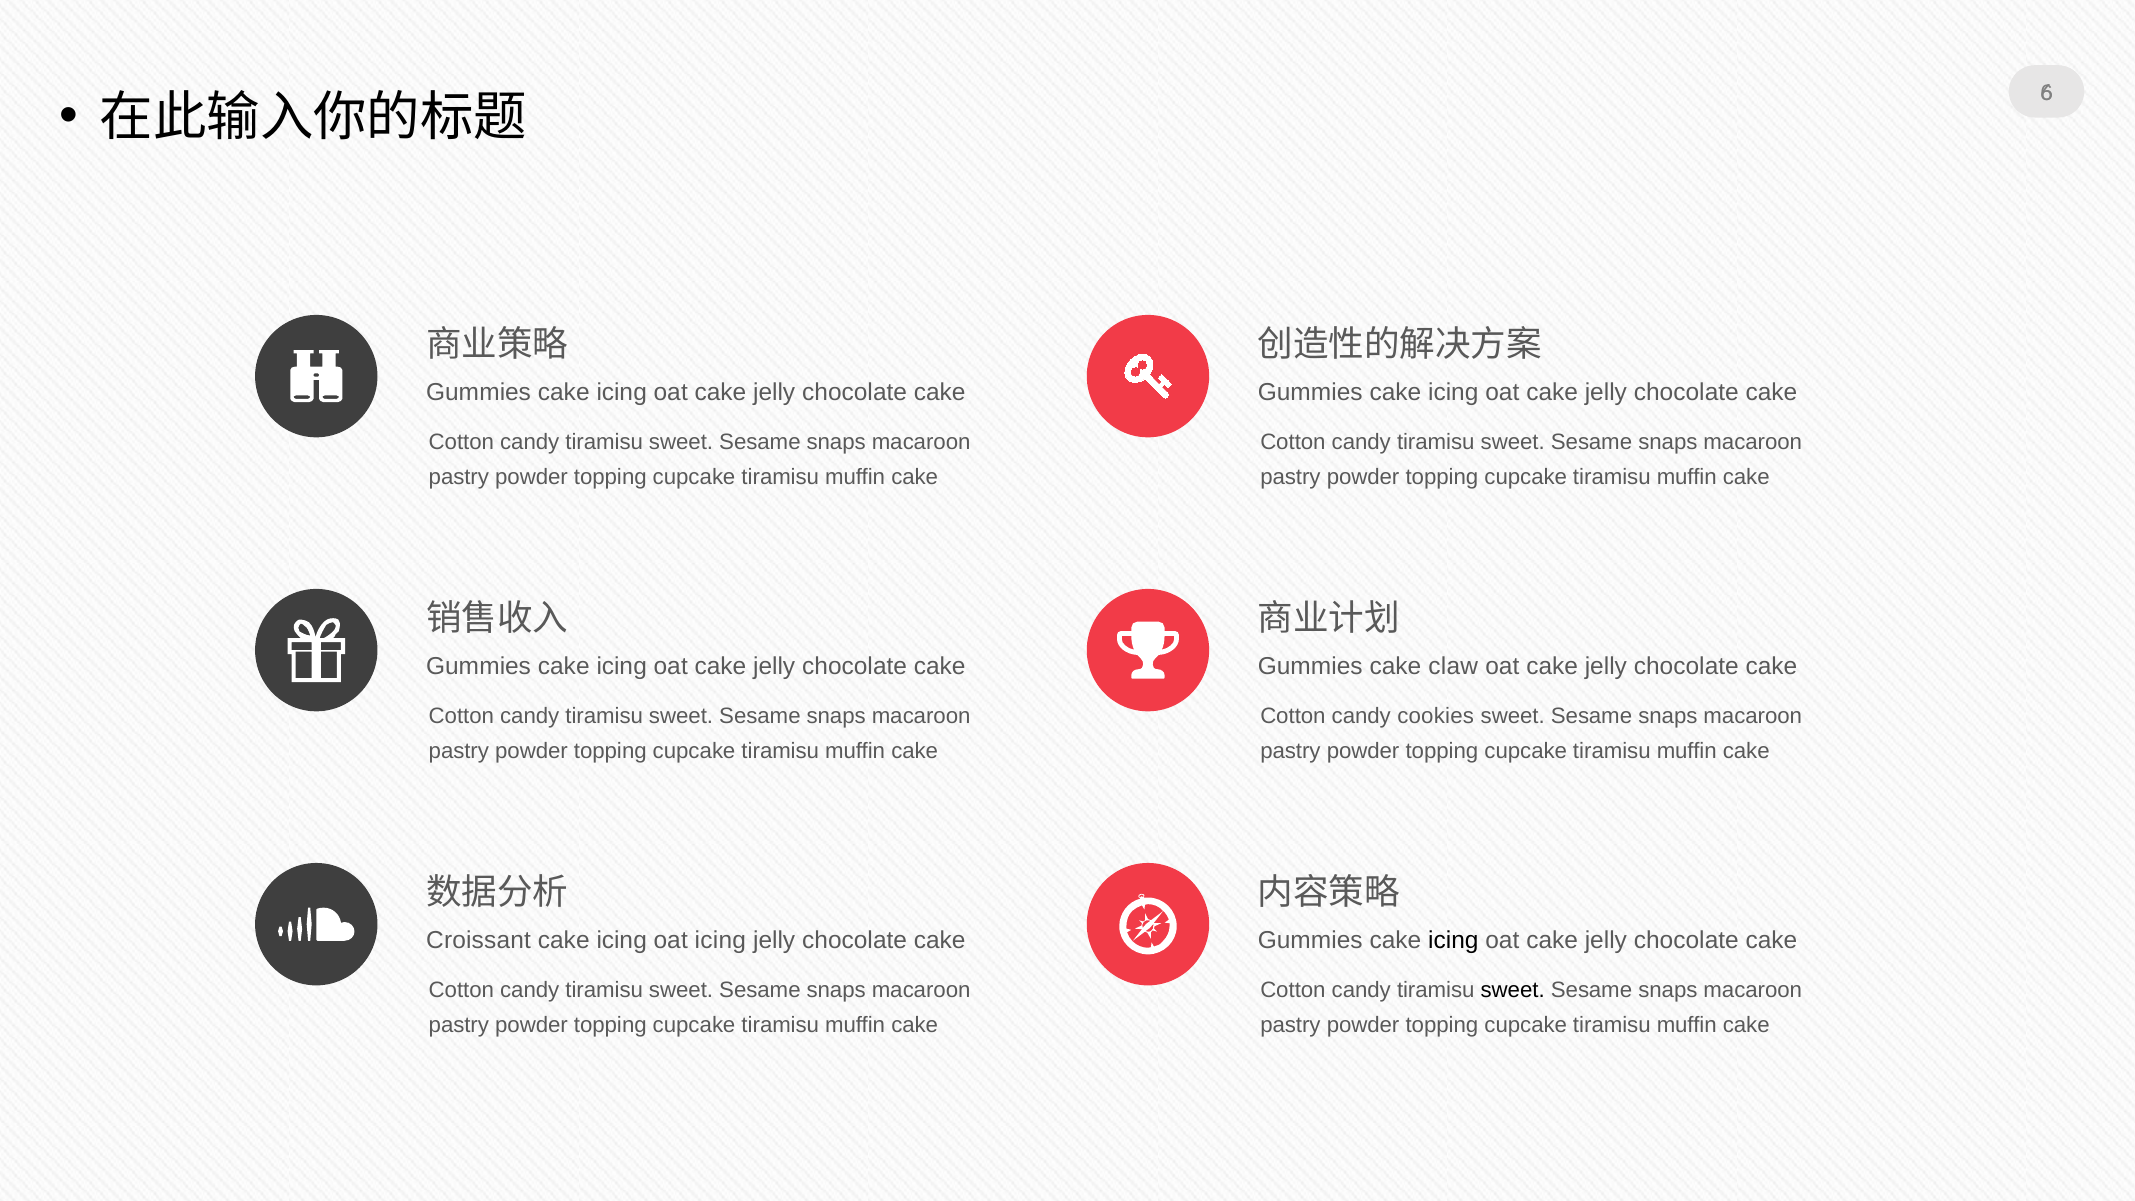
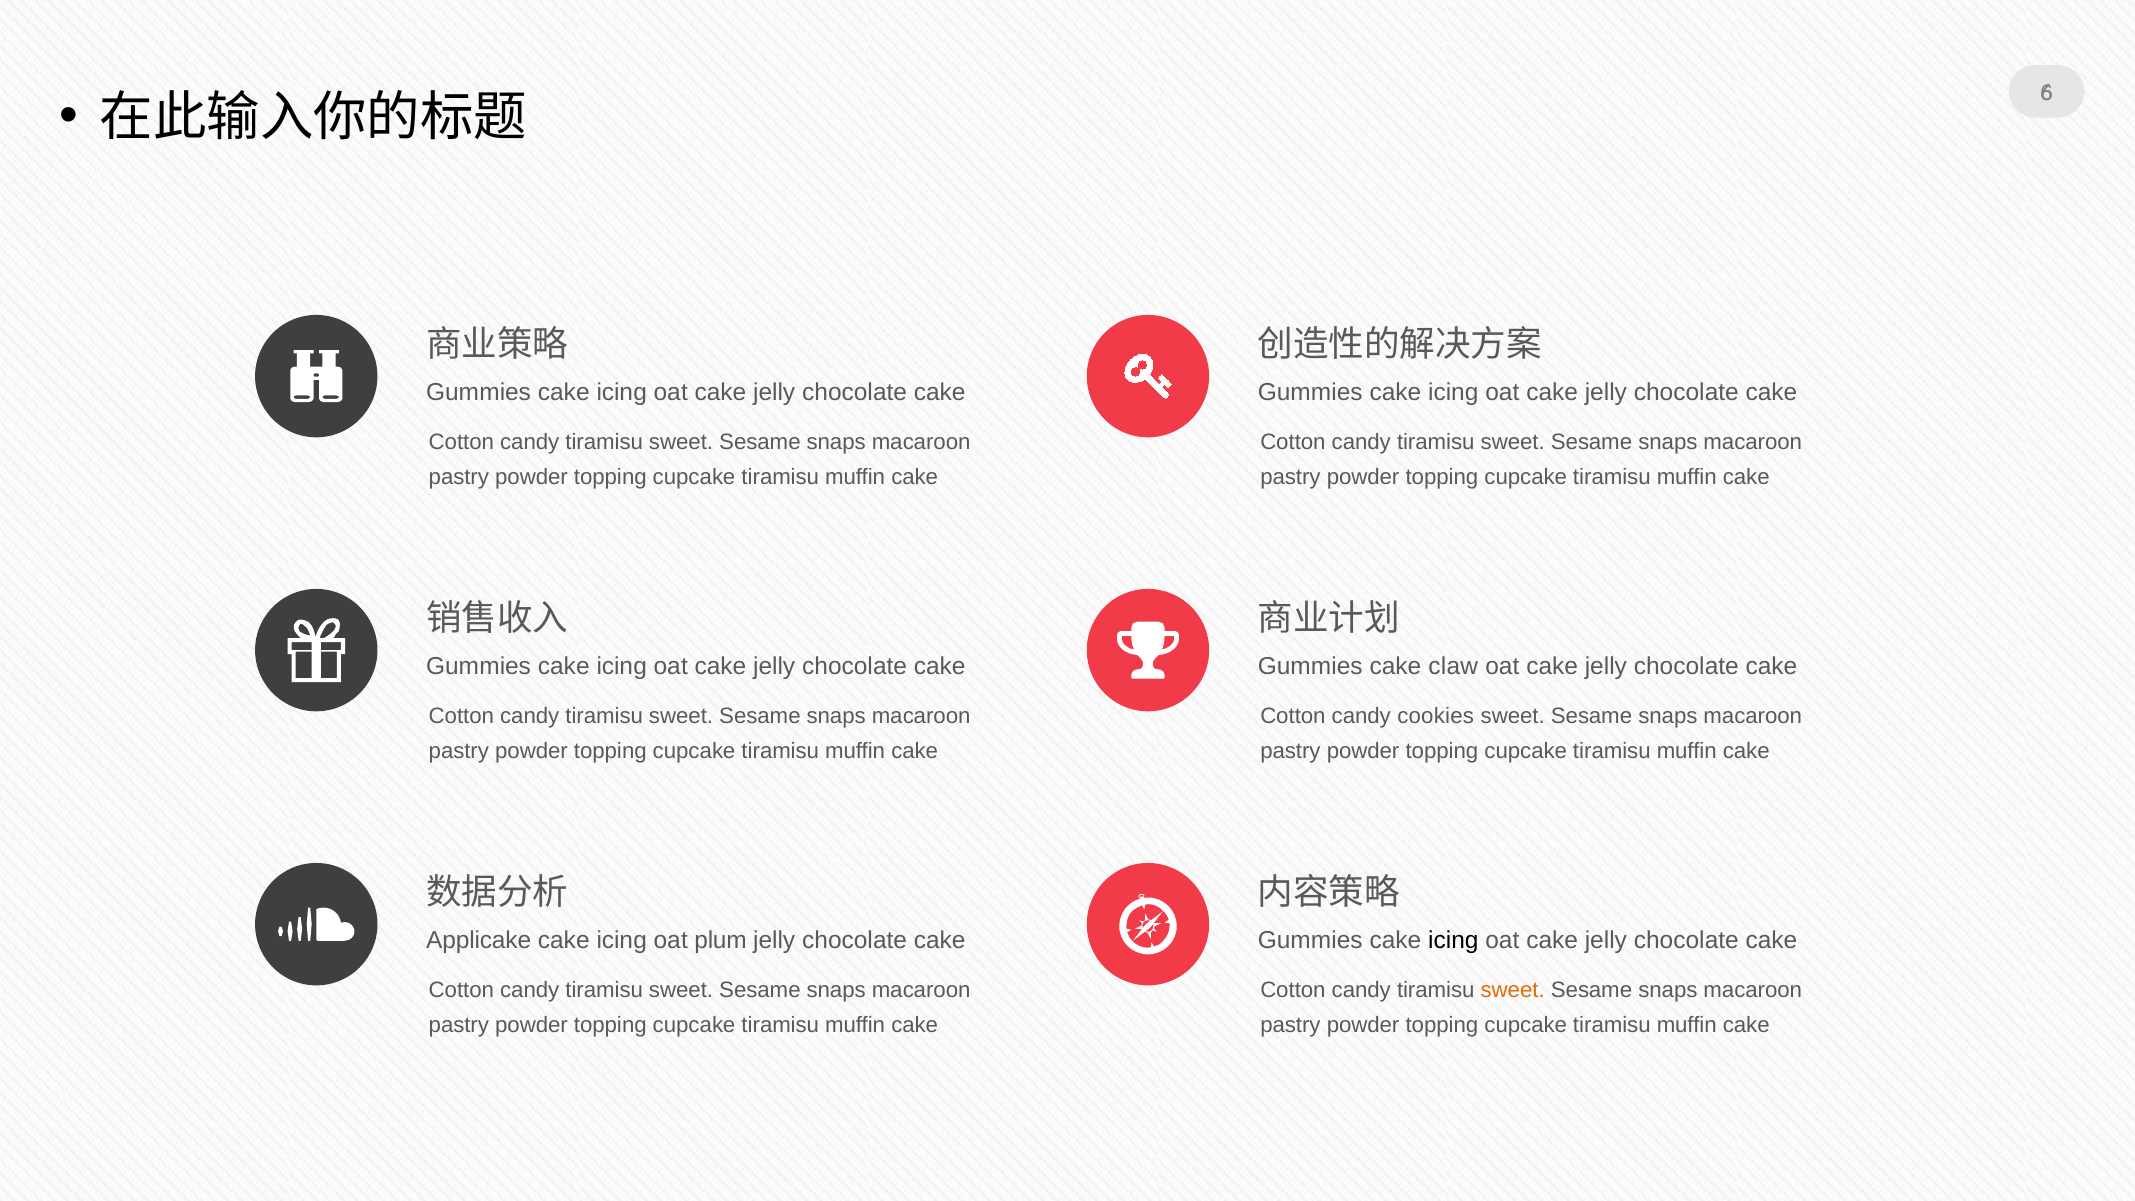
Croissant: Croissant -> Applicake (479, 941)
oat icing: icing -> plum (721, 941)
sweet colour: black -> orange (1513, 990)
